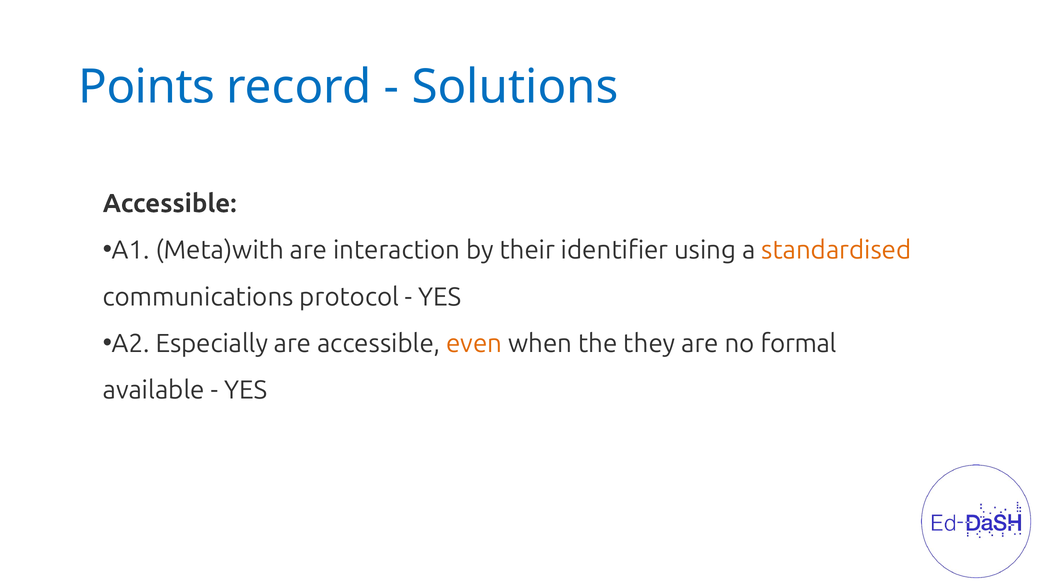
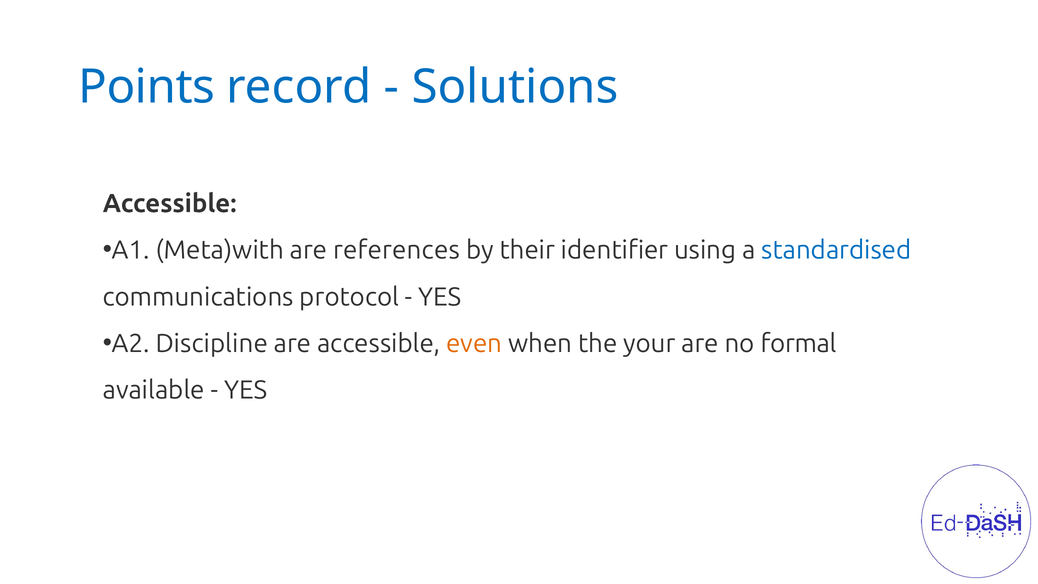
interaction: interaction -> references (397, 250)
standardised colour: orange -> blue (836, 250)
Especially: Especially -> Discipline (212, 344)
they: they -> your (649, 344)
